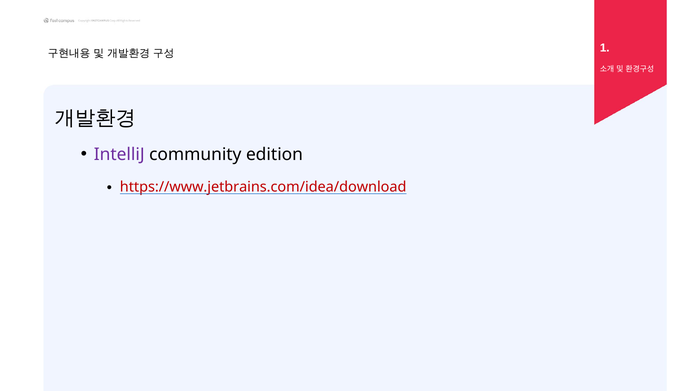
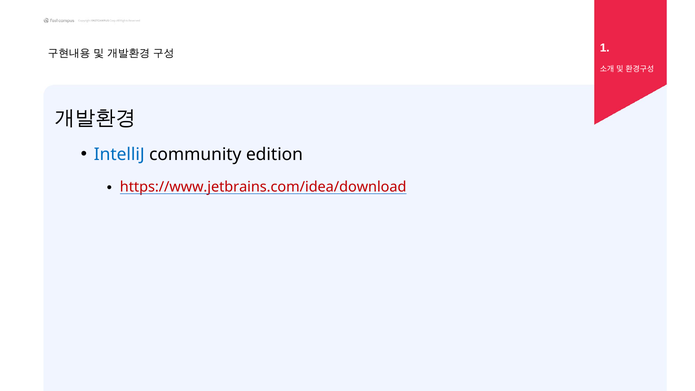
IntelliJ colour: purple -> blue (119, 155)
